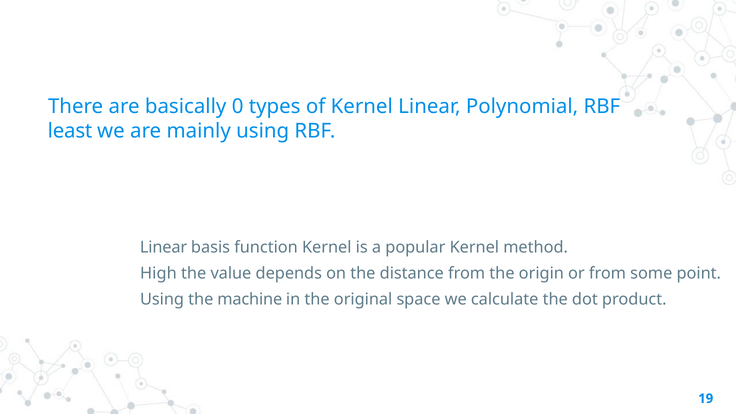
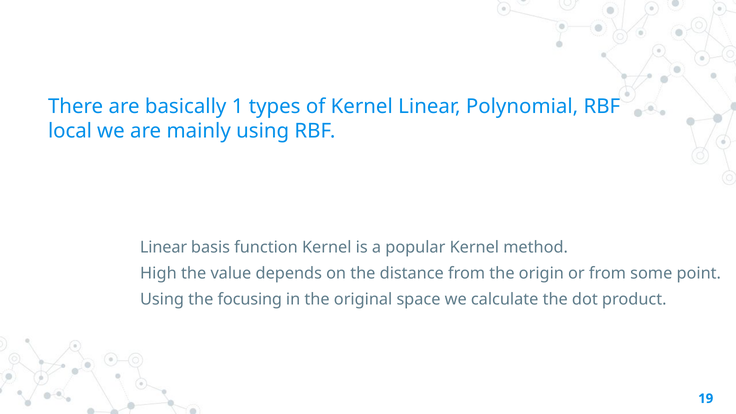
0: 0 -> 1 (238, 106)
least: least -> local (70, 131)
machine: machine -> focusing (250, 299)
